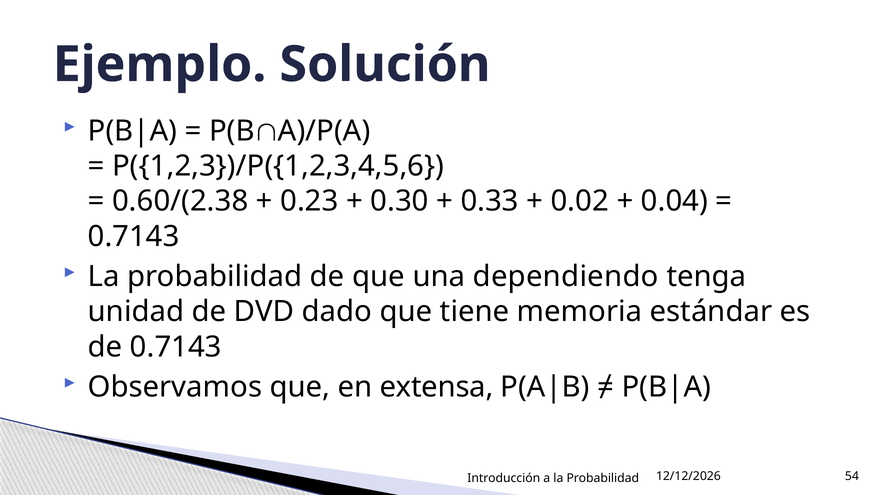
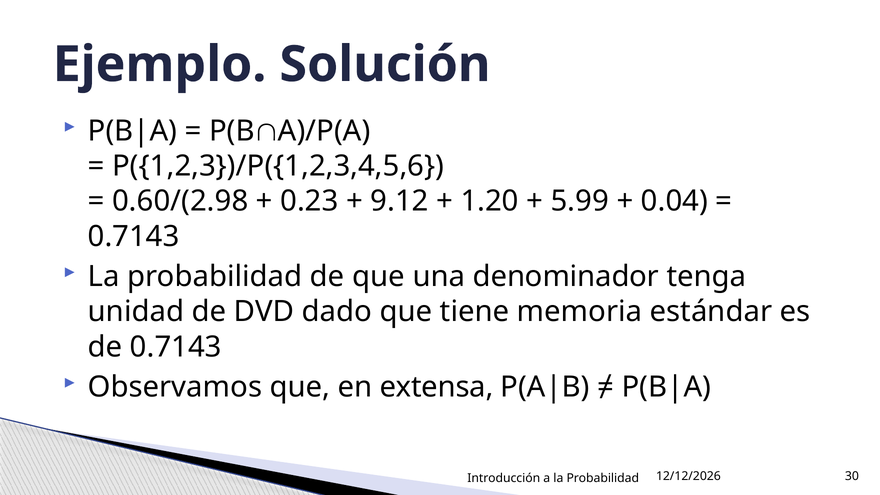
0.60/(2.38: 0.60/(2.38 -> 0.60/(2.98 (180, 201)
0.30: 0.30 -> 9.12 (400, 201)
0.33: 0.33 -> 1.20 (490, 201)
0.02: 0.02 -> 5.99 (580, 201)
dependiendo: dependiendo -> denominador (566, 277)
54: 54 -> 30 (852, 476)
